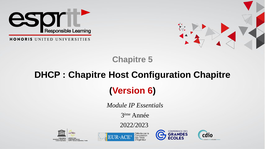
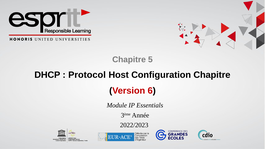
Chapitre: Chapitre -> Protocol (87, 75)
